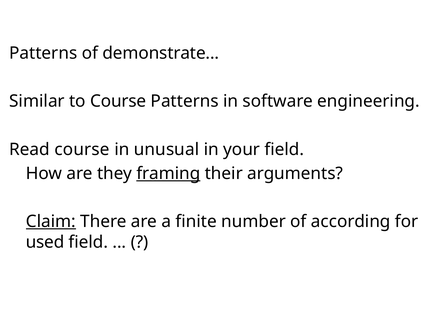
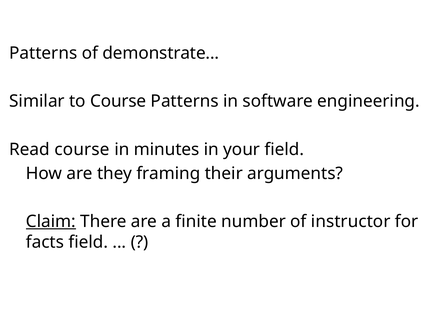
unusual: unusual -> minutes (167, 150)
framing underline: present -> none (168, 174)
according: according -> instructor (351, 222)
used: used -> facts (45, 243)
